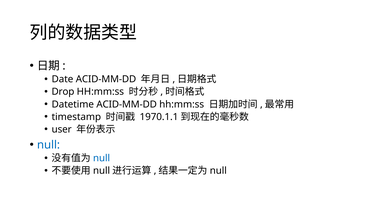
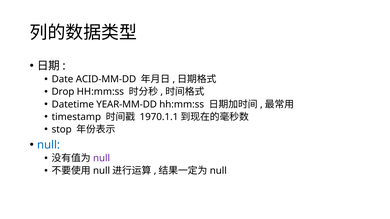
Datetime ACID-MM-DD: ACID-MM-DD -> YEAR-MM-DD (127, 104)
user: user -> stop (62, 130)
null colour: blue -> purple (102, 158)
